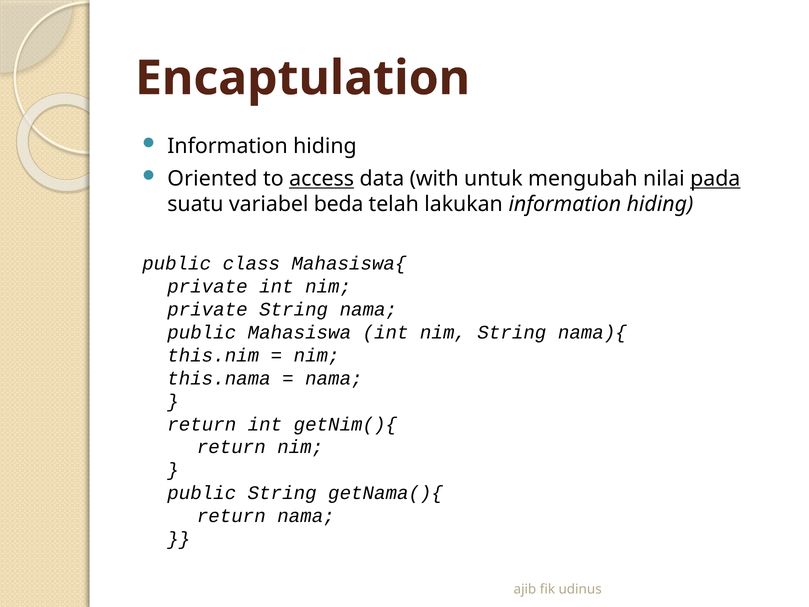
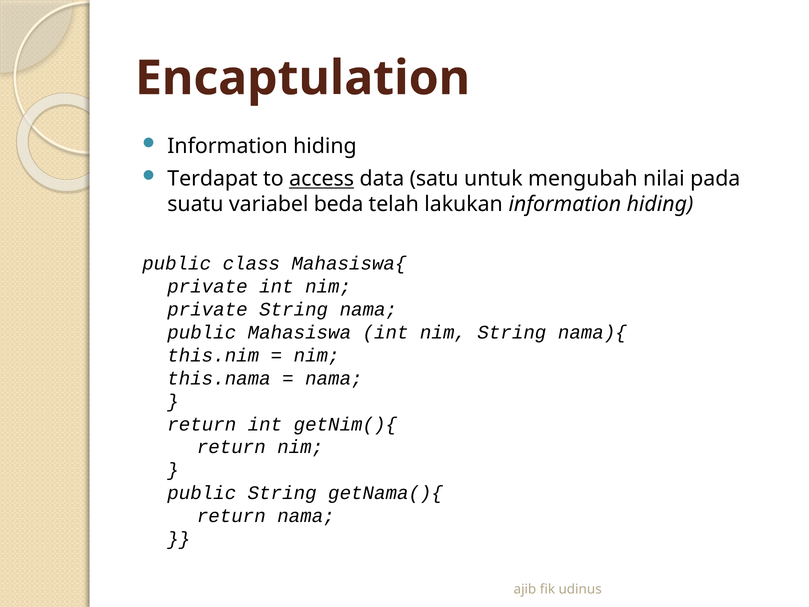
Oriented: Oriented -> Terdapat (213, 179)
with: with -> satu (434, 179)
pada underline: present -> none (715, 179)
